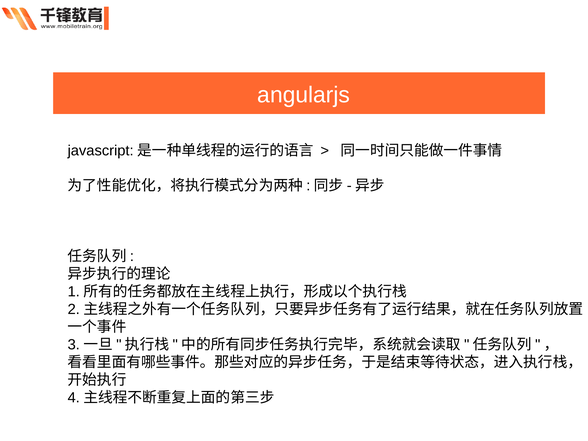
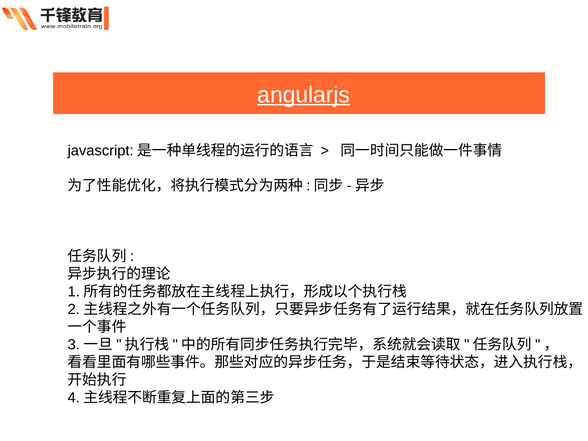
angularjs underline: none -> present (304, 95)
